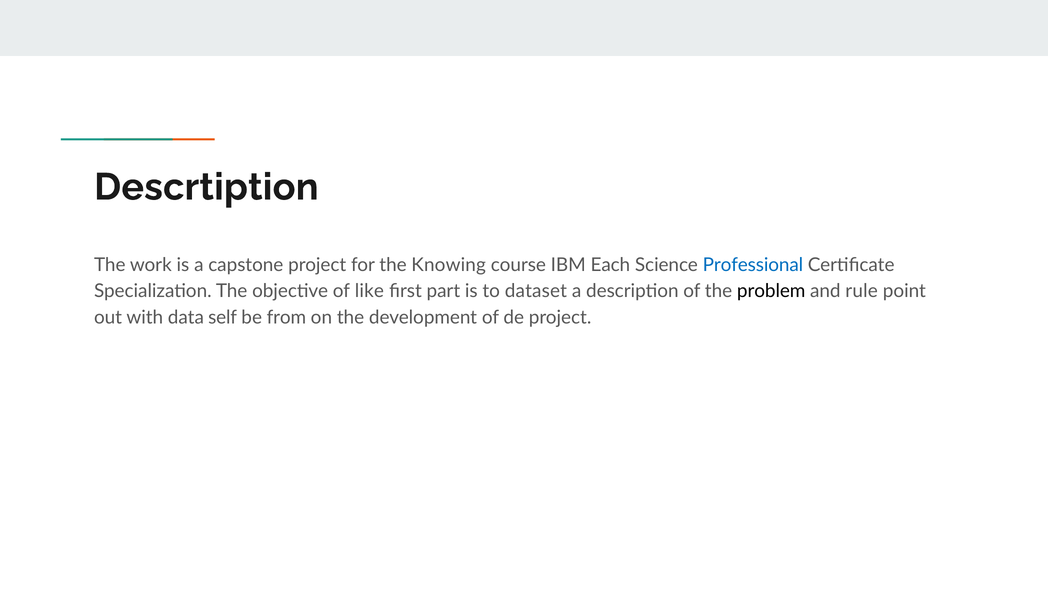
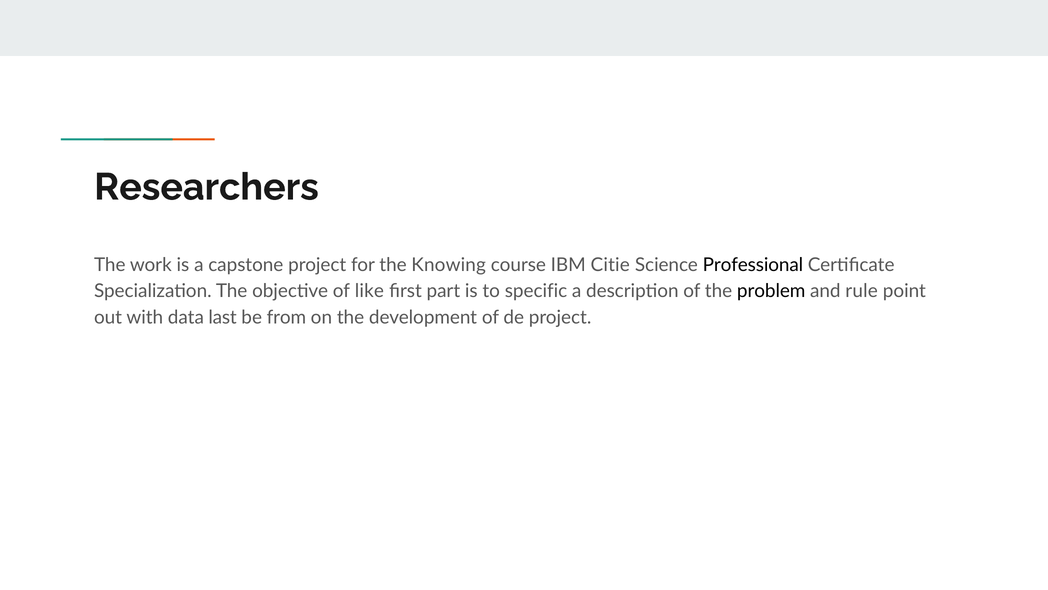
Descrtiption: Descrtiption -> Researchers (206, 187)
Each: Each -> Citie (610, 265)
Professional colour: blue -> black (753, 265)
dataset: dataset -> specific (536, 291)
self: self -> last (223, 317)
